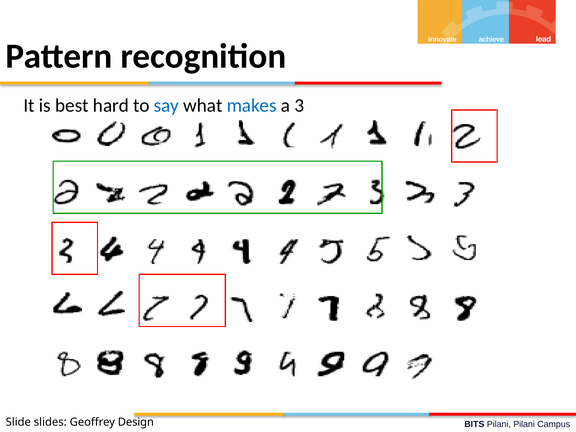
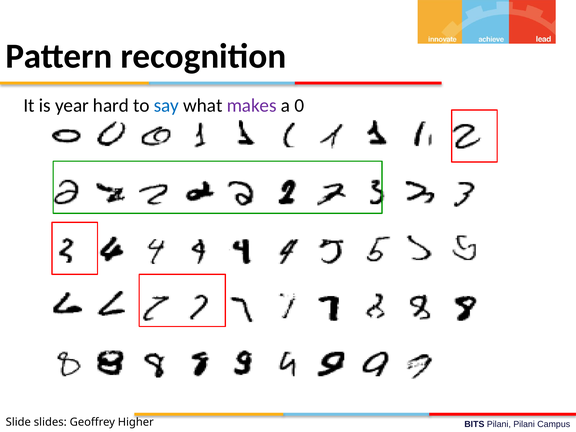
best: best -> year (72, 106)
makes colour: blue -> purple (252, 106)
3: 3 -> 0 (299, 106)
Design: Design -> Higher (136, 422)
